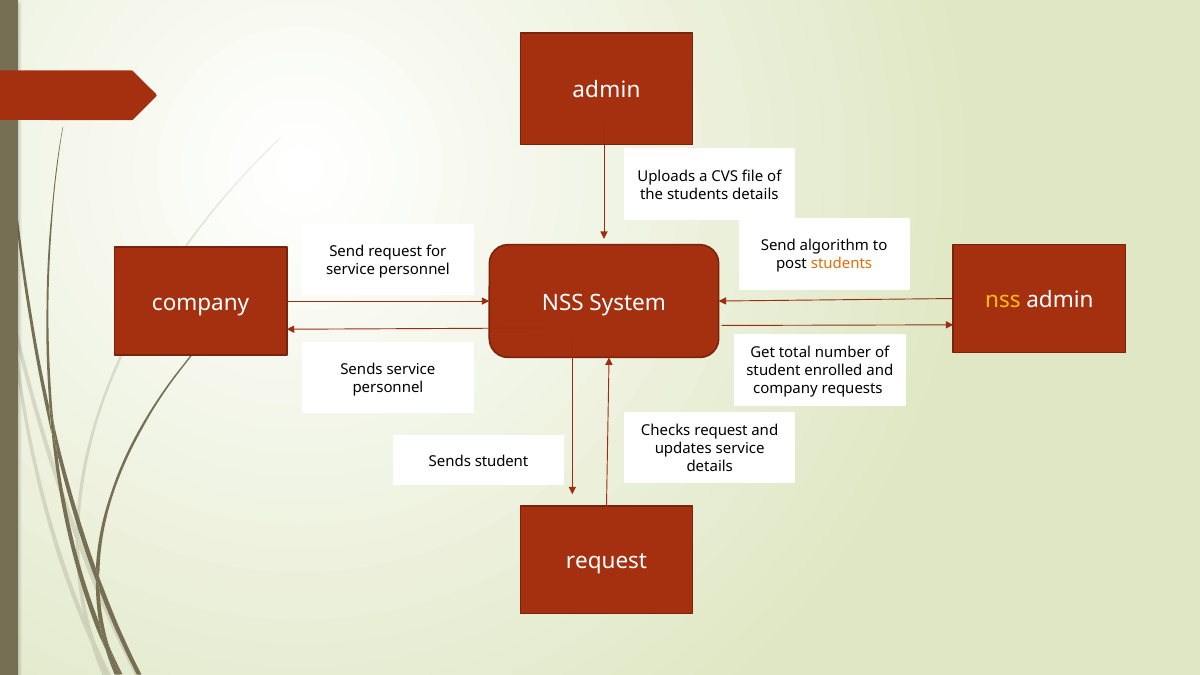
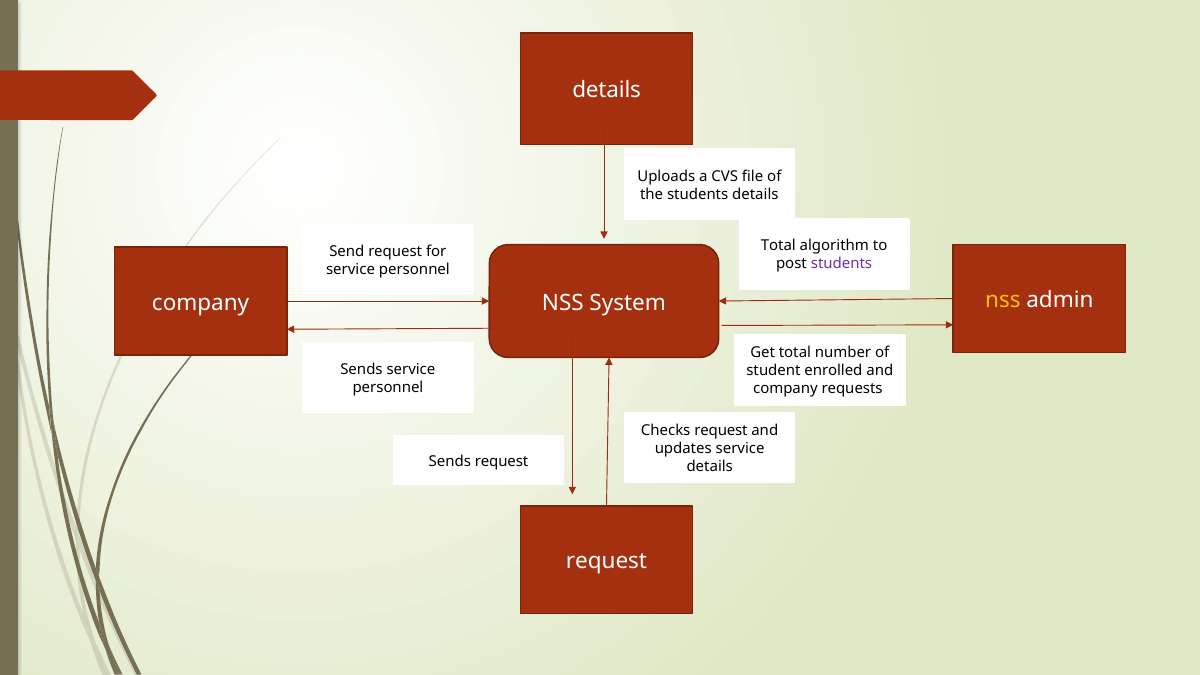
admin: admin -> details (607, 90)
Send: Send -> Total (778, 246)
students colour: orange -> purple (841, 264)
Sends student: student -> request (502, 461)
